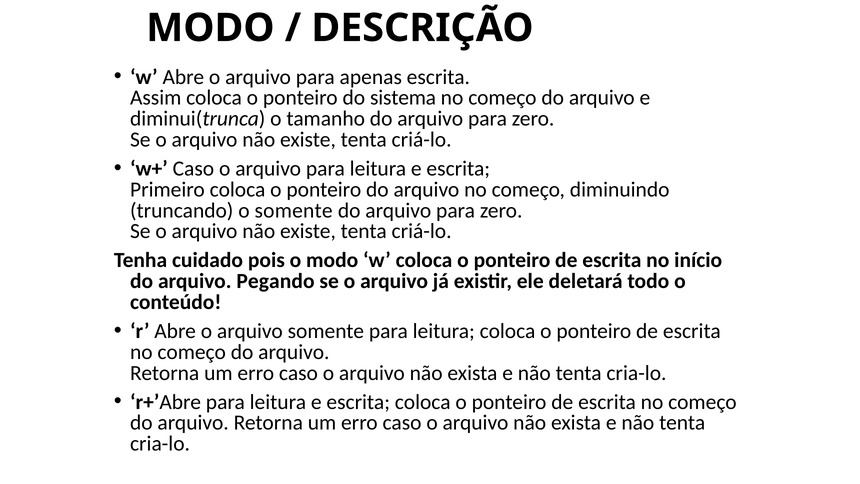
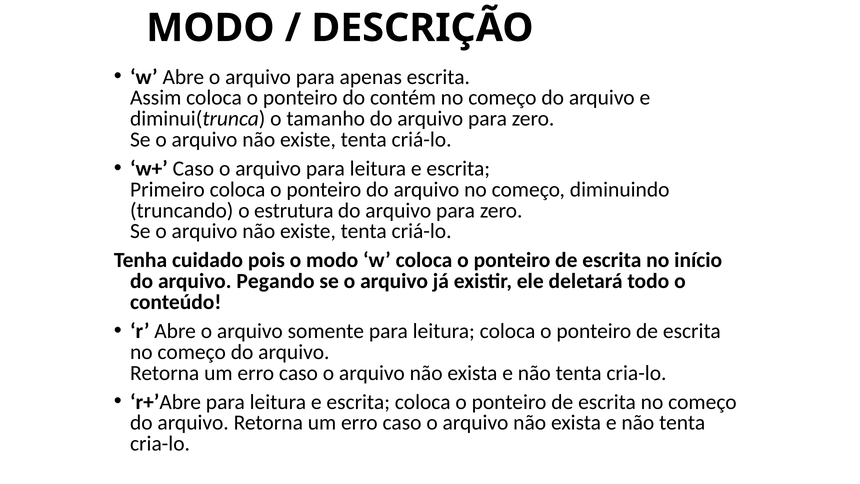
sistema: sistema -> contém (403, 98)
o somente: somente -> estrutura (294, 210)
